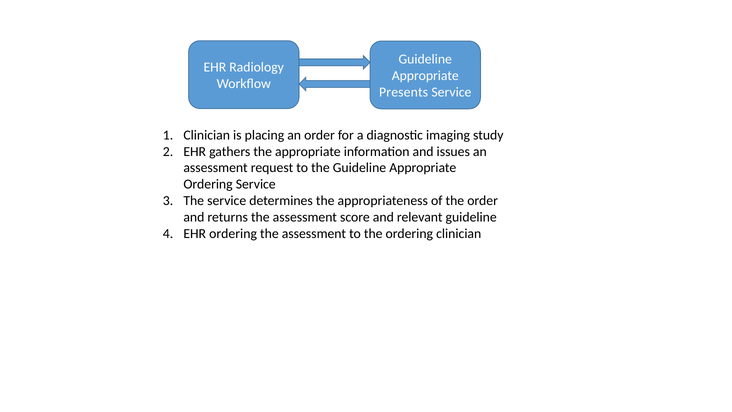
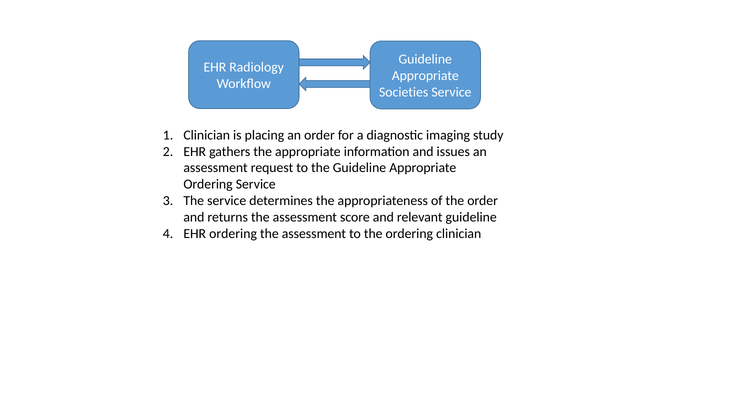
Presents: Presents -> Societies (404, 92)
